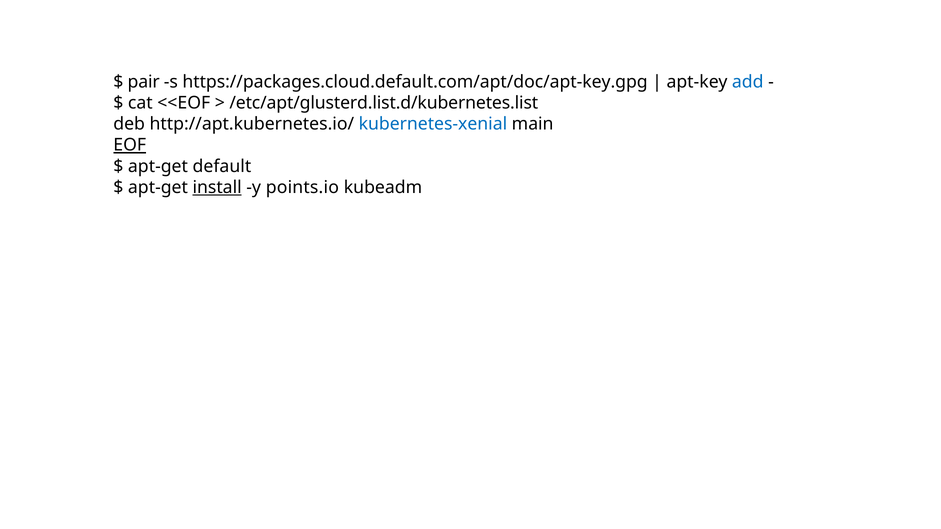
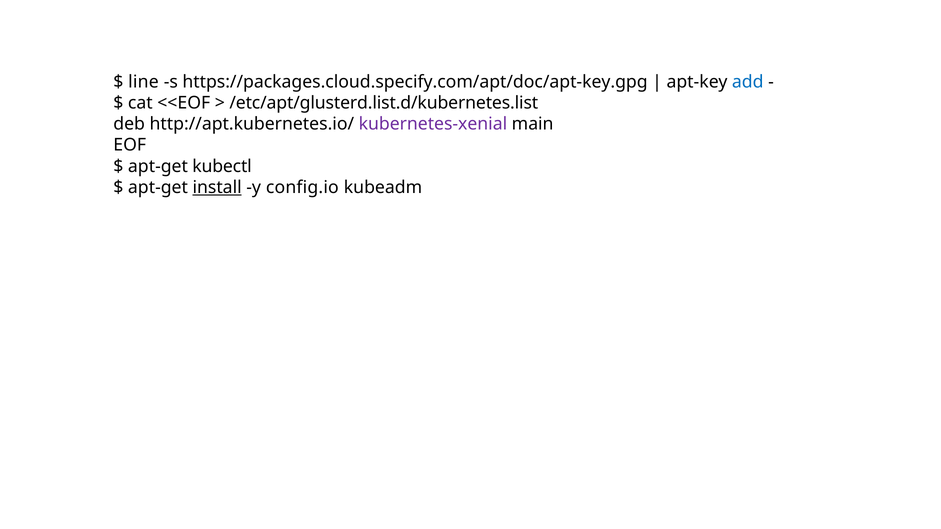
pair: pair -> line (143, 82)
https://packages.cloud.default.com/apt/doc/apt-key.gpg: https://packages.cloud.default.com/apt/doc/apt-key.gpg -> https://packages.cloud.specify.com/apt/doc/apt-key.gpg (415, 82)
kubernetes-xenial colour: blue -> purple (433, 124)
EOF underline: present -> none (130, 145)
default: default -> kubectl (222, 166)
points.io: points.io -> config.io (302, 188)
